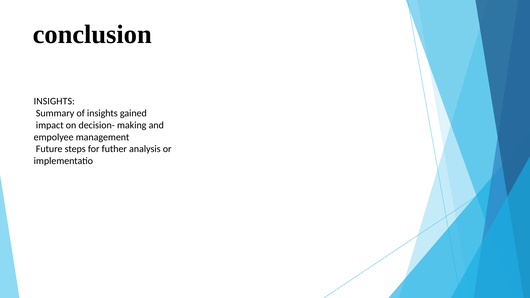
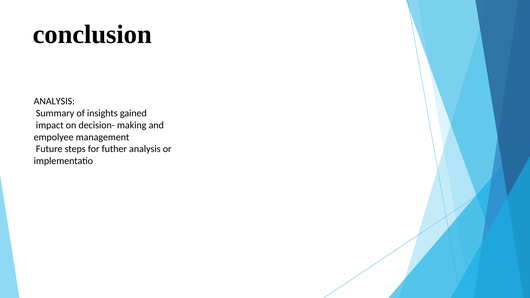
INSIGHTS: INSIGHTS -> ANALYSIS (54, 101)
